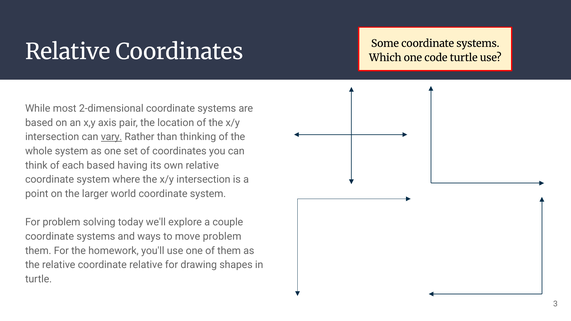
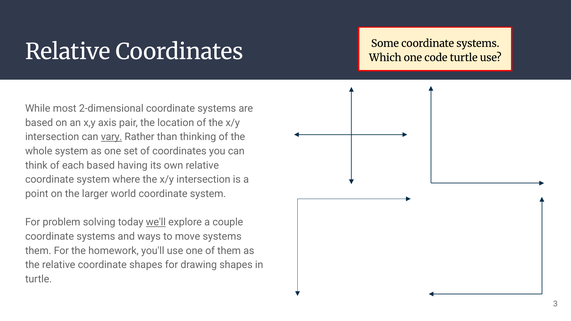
we'll underline: none -> present (156, 222)
move problem: problem -> systems (222, 237)
coordinate relative: relative -> shapes (146, 265)
